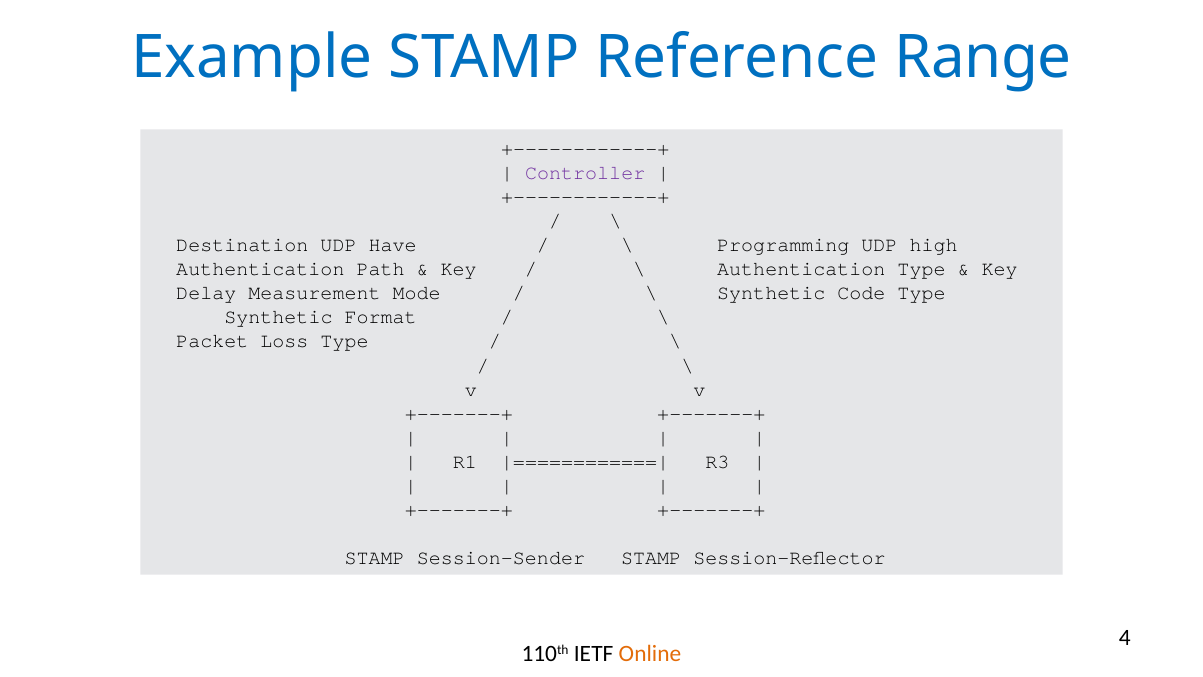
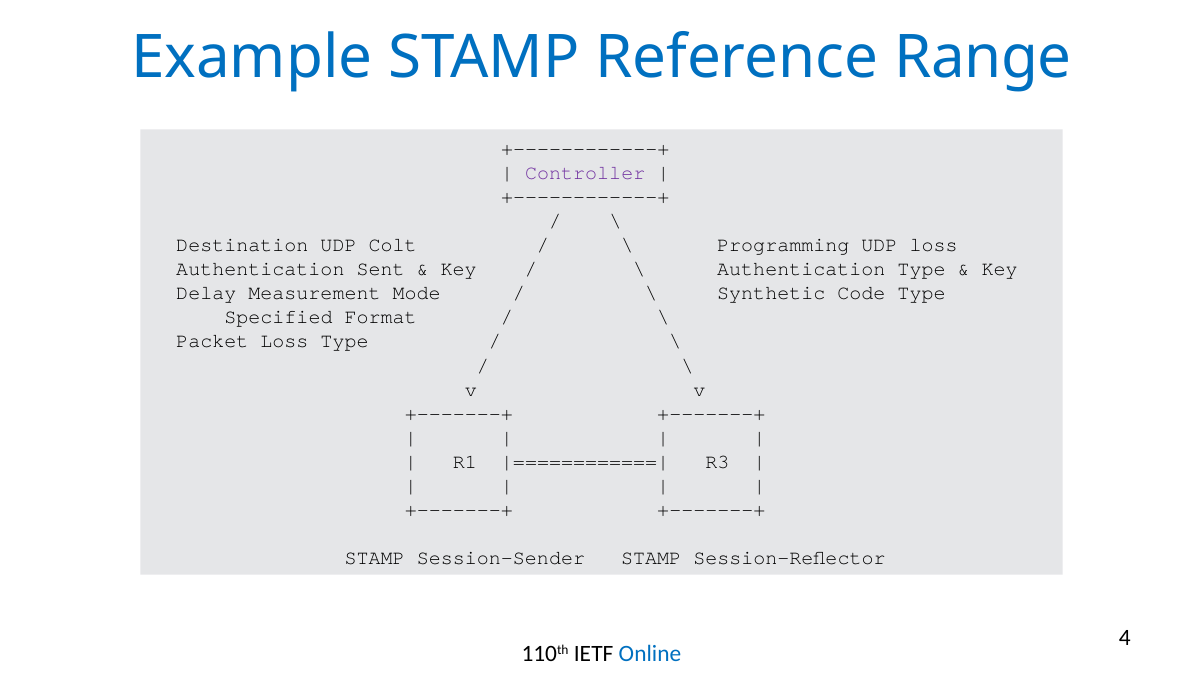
Have: Have -> Colt (393, 245)
UDP high: high -> loss (934, 245)
Path: Path -> Sent (381, 269)
Synthetic: Synthetic -> Specified (278, 317)
Online colour: orange -> blue (650, 654)
